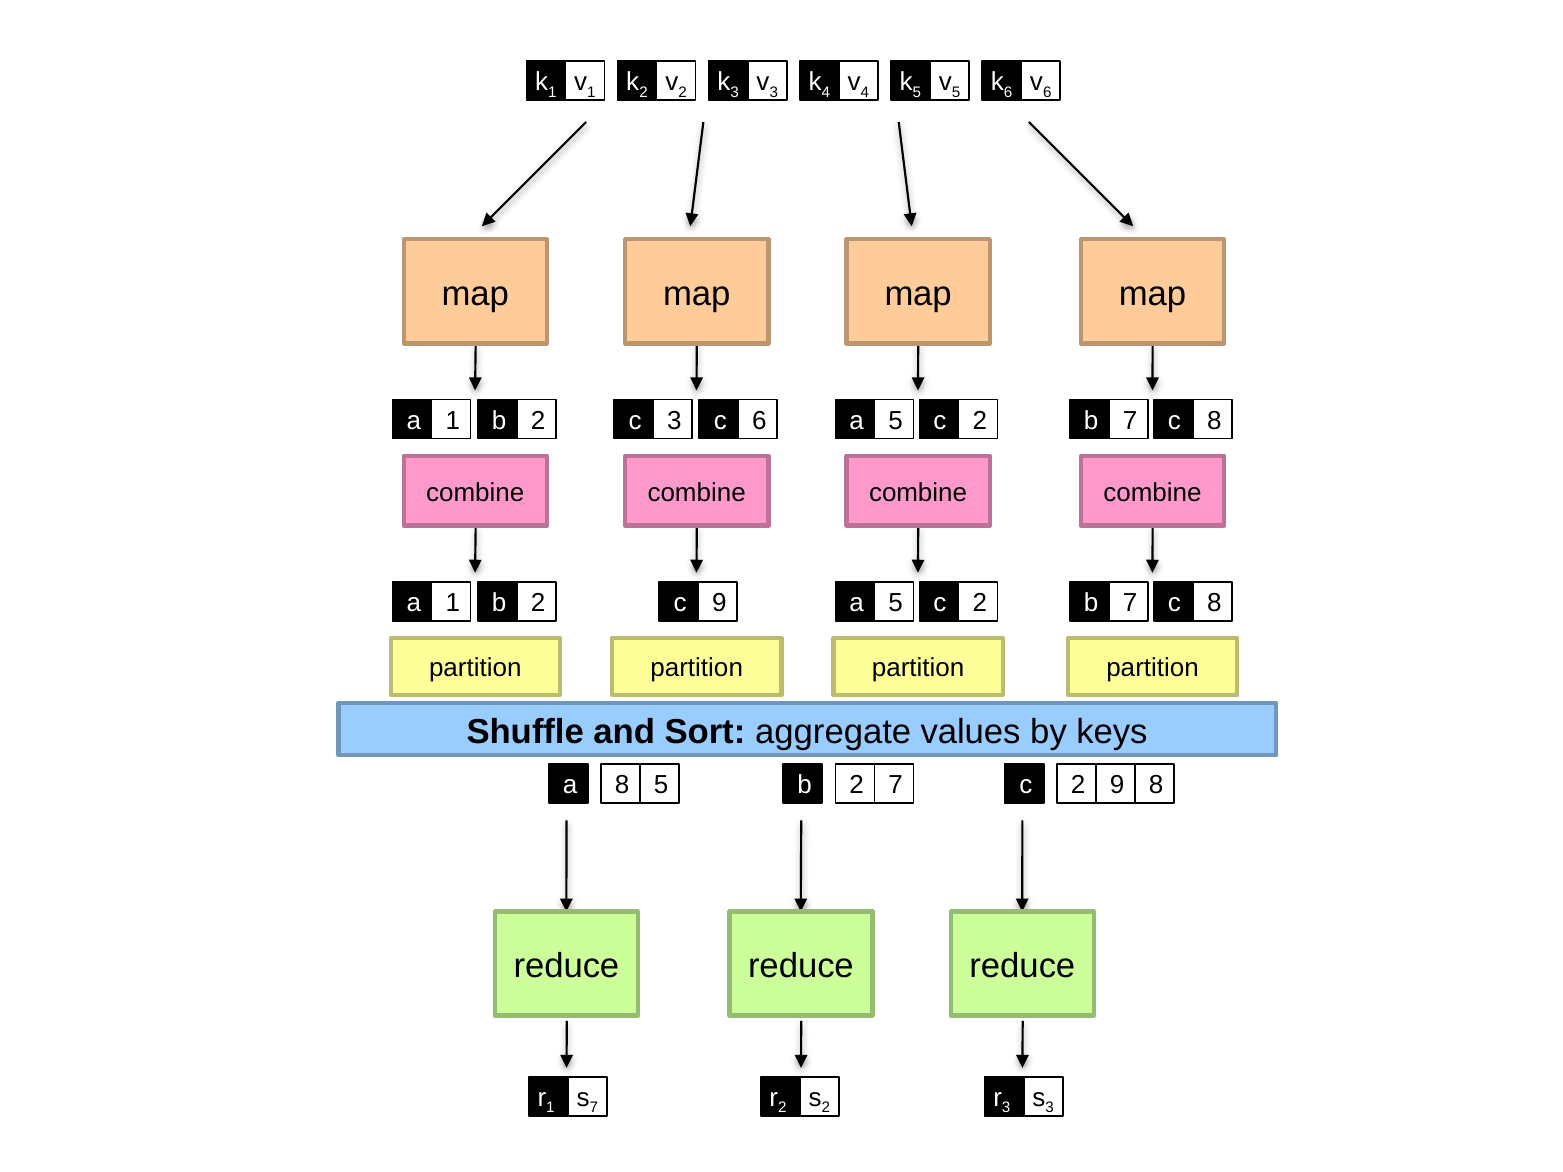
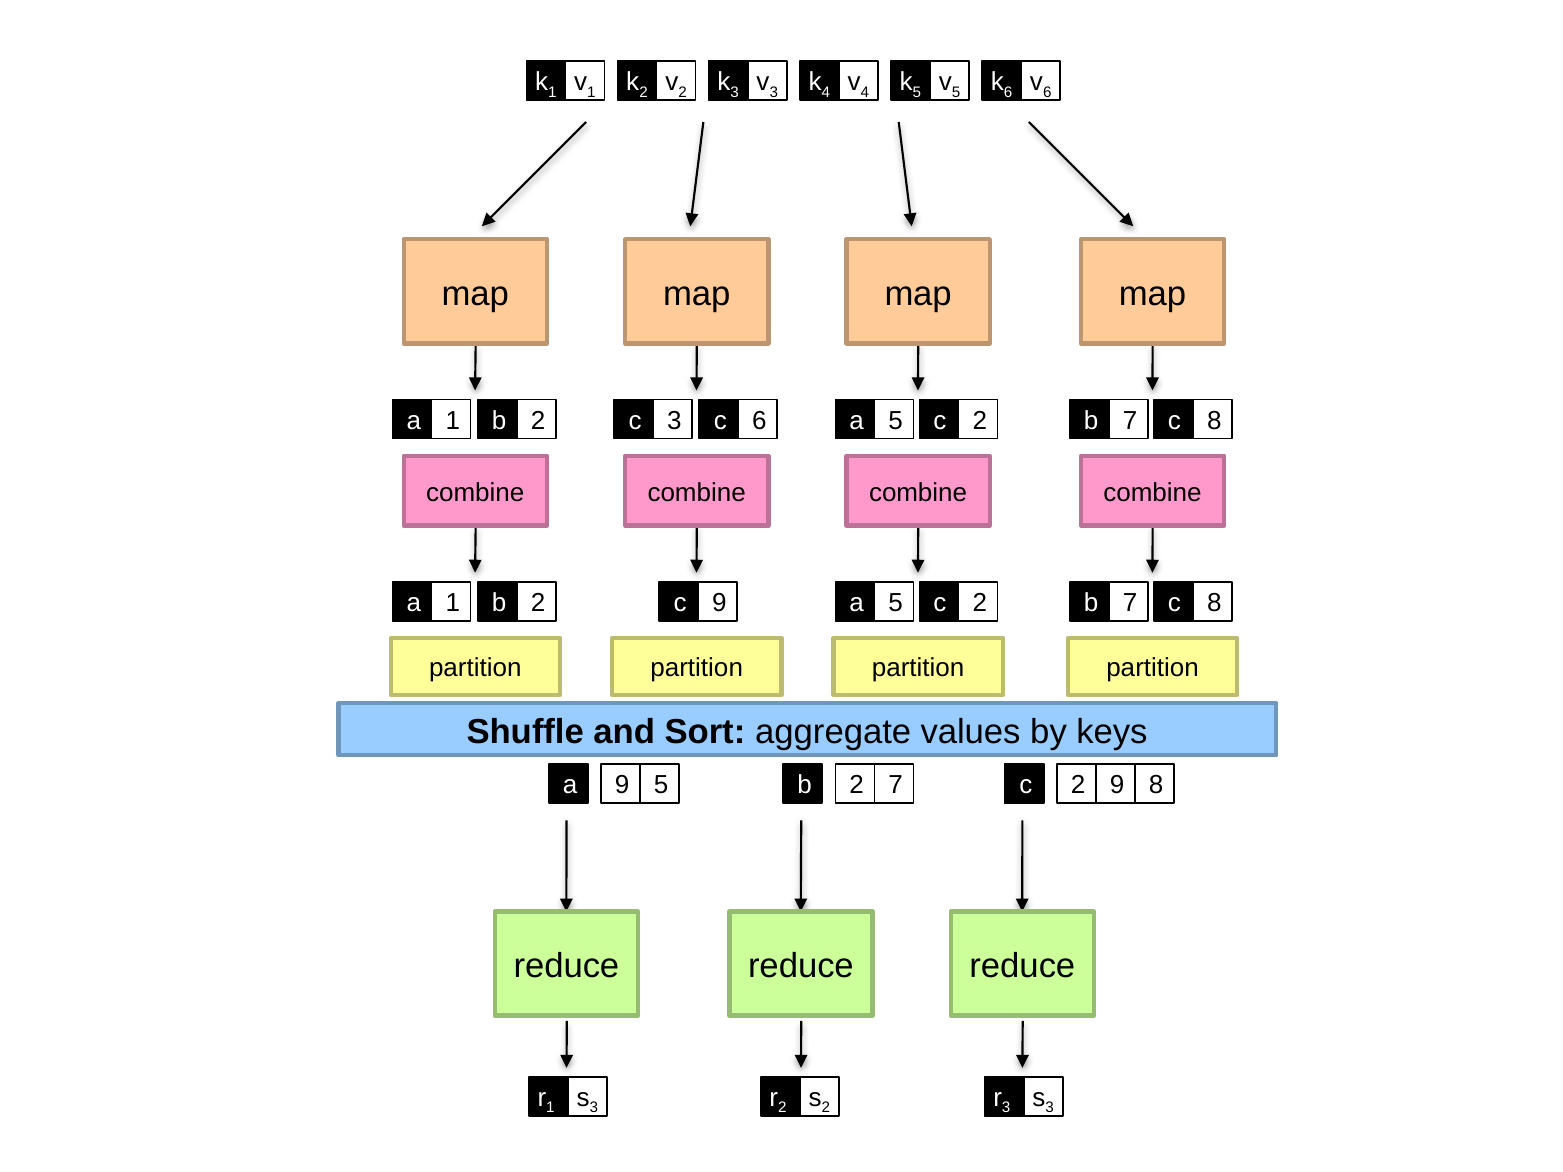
a 8: 8 -> 9 (622, 785)
7: 7 -> 3 (594, 1108)
